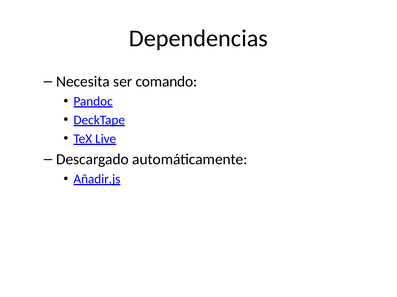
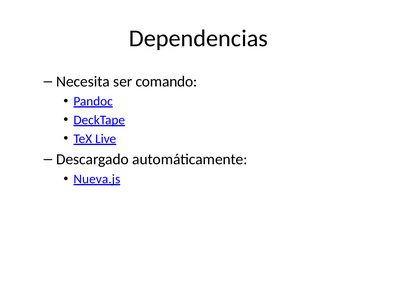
Añadir.js: Añadir.js -> Nueva.js (97, 180)
